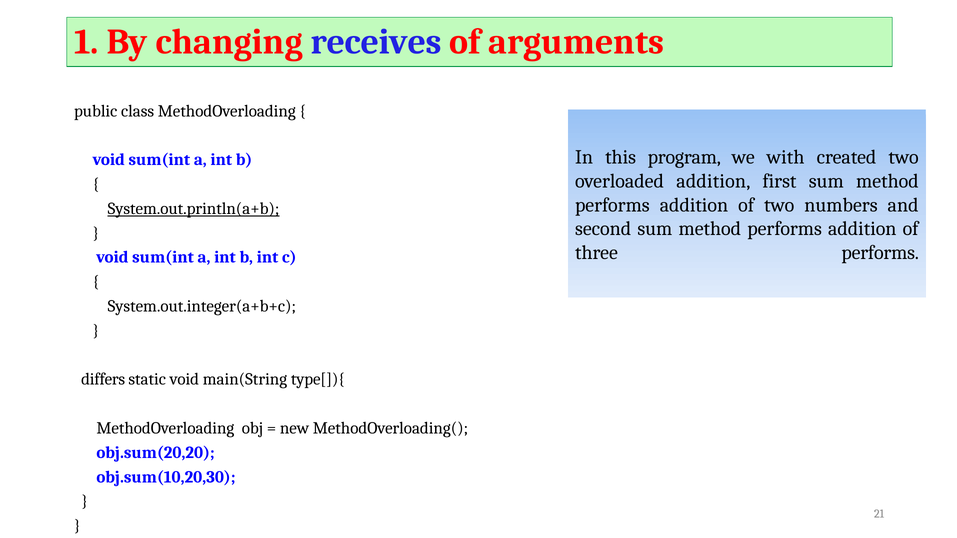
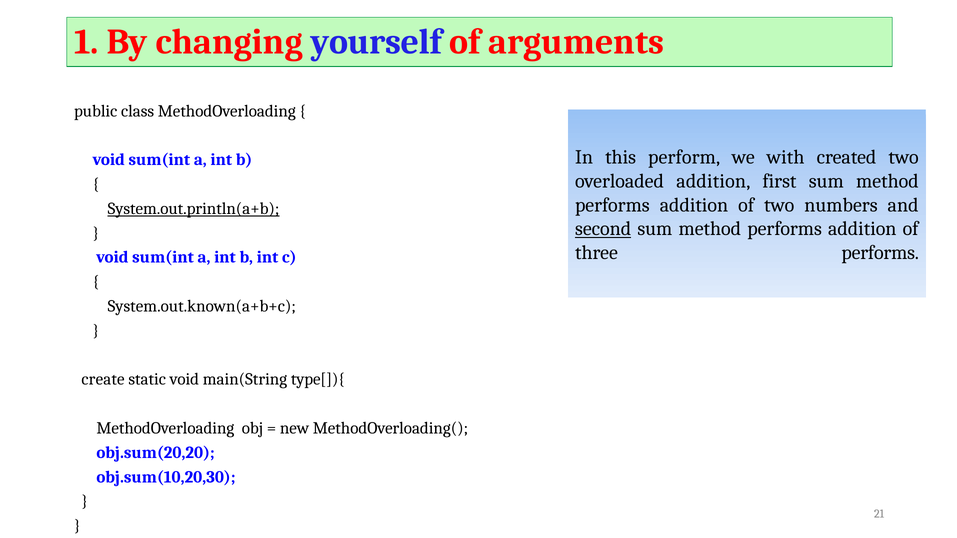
receives: receives -> yourself (376, 42)
program: program -> perform (684, 157)
second underline: none -> present (603, 229)
System.out.integer(a+b+c: System.out.integer(a+b+c -> System.out.known(a+b+c (202, 306)
differs: differs -> create (103, 380)
